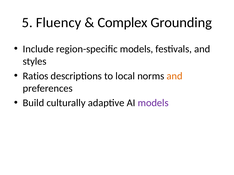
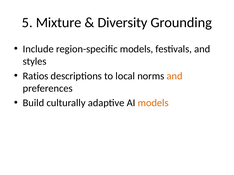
Fluency: Fluency -> Mixture (59, 23)
Complex: Complex -> Diversity (122, 23)
models colour: purple -> orange (153, 103)
